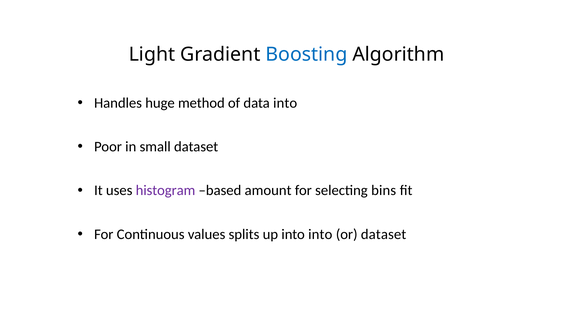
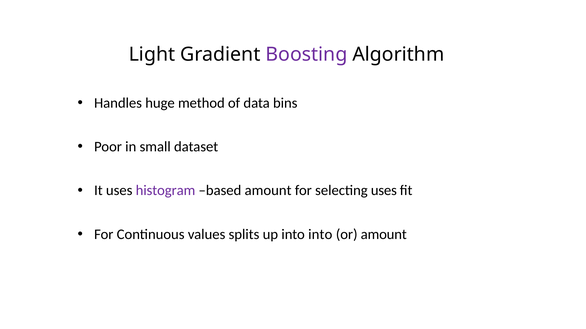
Boosting colour: blue -> purple (306, 55)
data into: into -> bins (285, 103)
selecting bins: bins -> uses (384, 191)
or dataset: dataset -> amount (384, 235)
